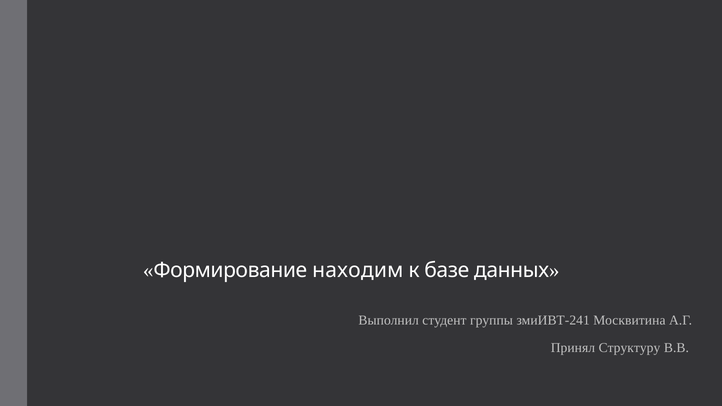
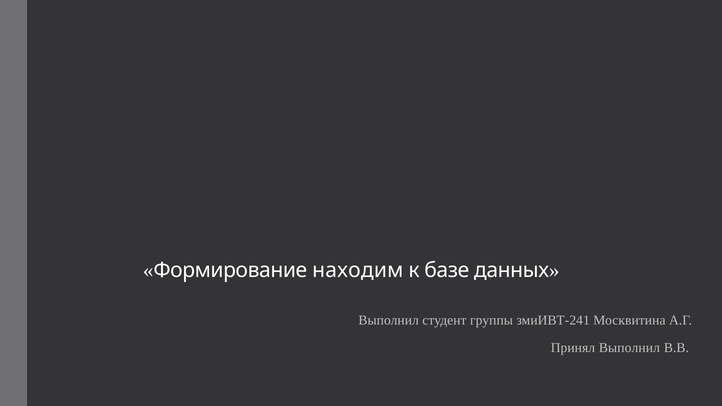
Принял Структуру: Структуру -> Выполнил (629, 348)
